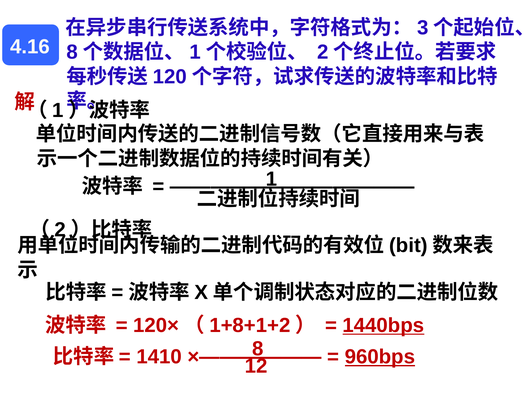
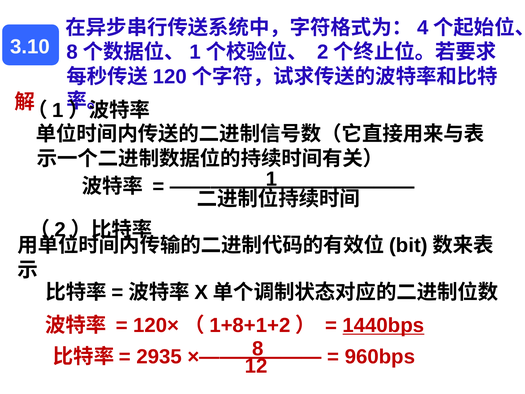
3: 3 -> 4 (423, 28)
4.16: 4.16 -> 3.10 (30, 47)
1410: 1410 -> 2935 (159, 357)
960bps underline: present -> none (380, 357)
